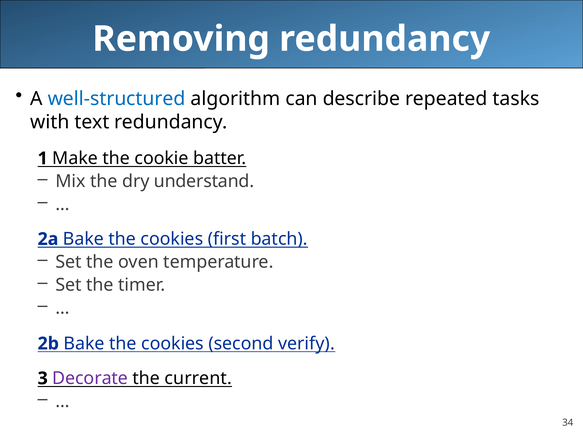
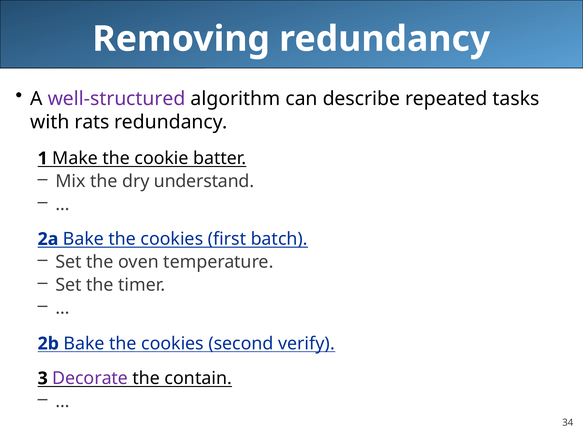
well-structured colour: blue -> purple (117, 99)
text: text -> rats (92, 122)
current: current -> contain (198, 378)
